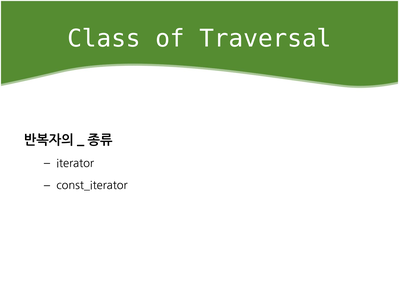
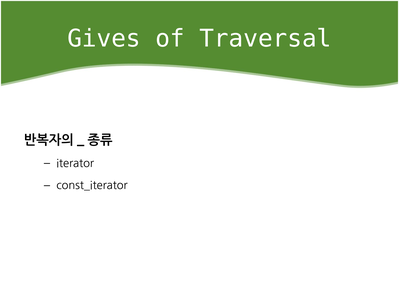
Class: Class -> Gives (104, 39)
